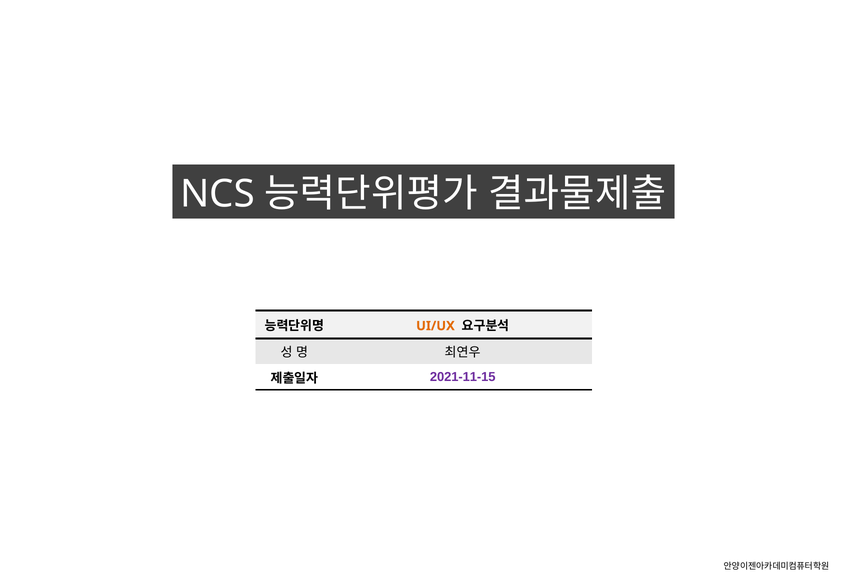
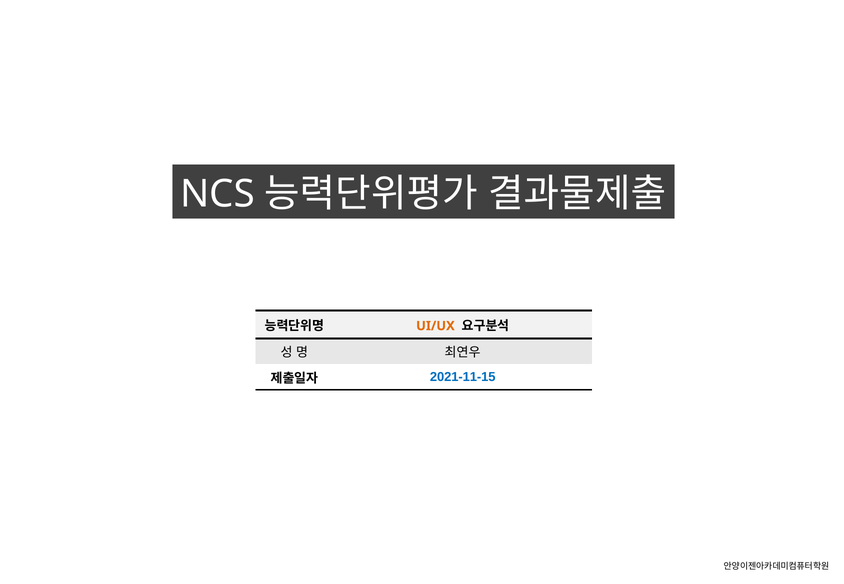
2021-11-15 colour: purple -> blue (463, 377)
